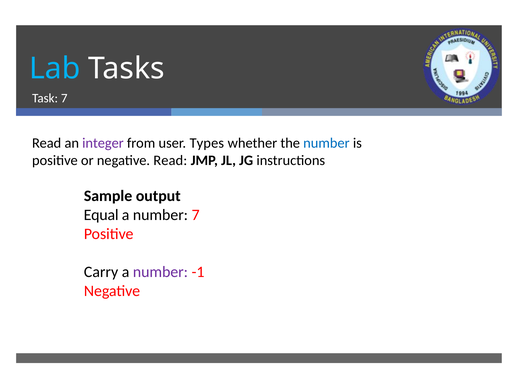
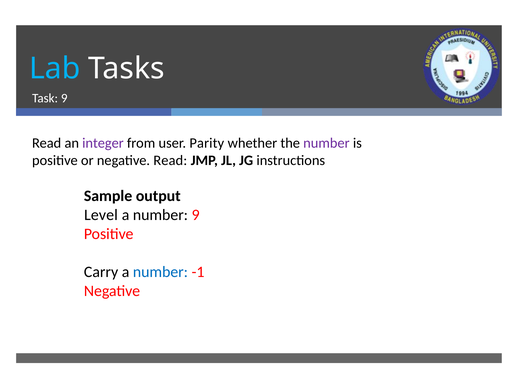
Task 7: 7 -> 9 (64, 98)
Types: Types -> Parity (207, 143)
number colour: blue -> purple (326, 143)
Equal: Equal -> Level (101, 215)
number 7: 7 -> 9 (196, 215)
number colour: purple -> blue (160, 272)
